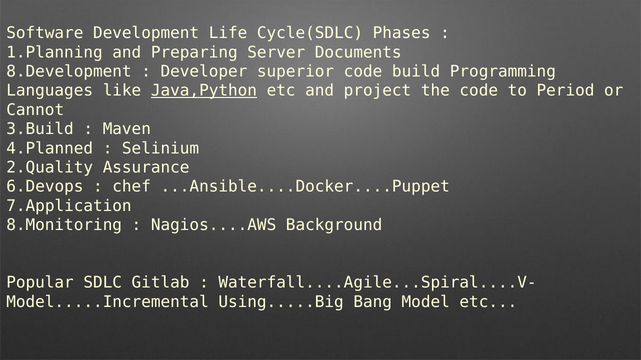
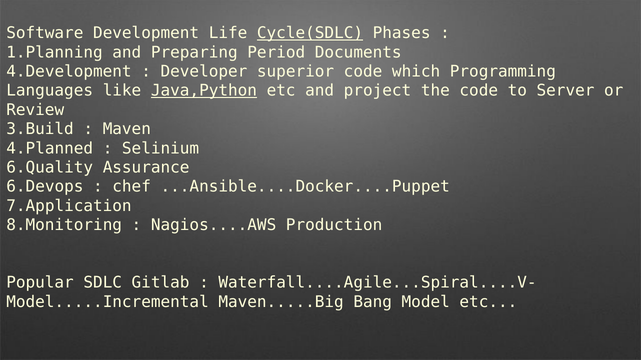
Cycle(SDLC underline: none -> present (310, 33)
Server: Server -> Period (276, 52)
8.Development: 8.Development -> 4.Development (69, 72)
build: build -> which (416, 72)
Period: Period -> Server (566, 91)
Cannot: Cannot -> Review (35, 110)
2.Quality: 2.Quality -> 6.Quality (50, 168)
Background: Background -> Production (334, 225)
Using.....Big: Using.....Big -> Maven.....Big (281, 302)
